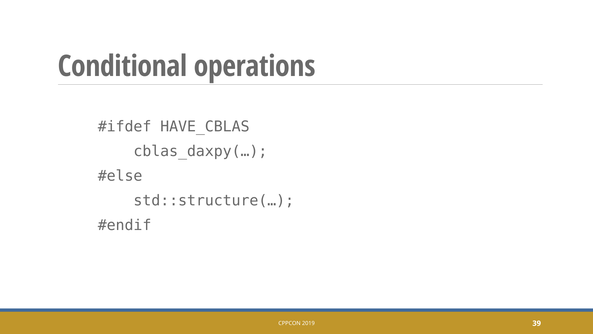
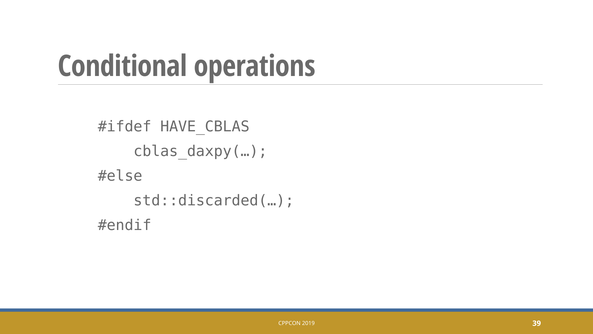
std::structure(…: std::structure(… -> std::discarded(… (214, 200)
